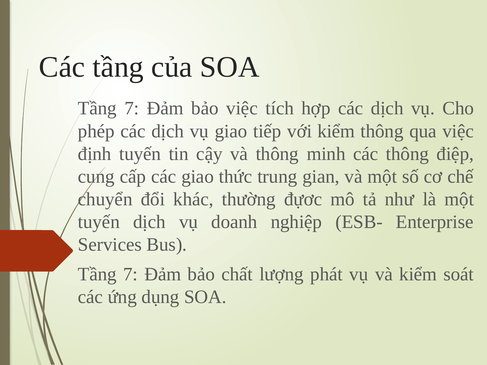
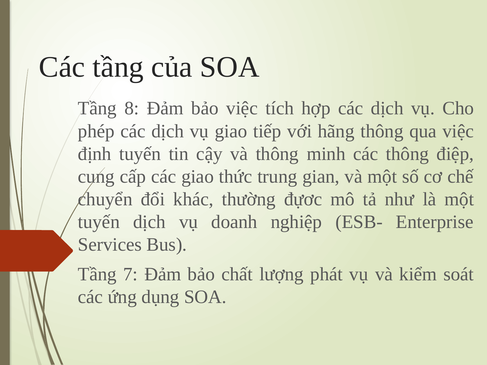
7: 7 -> 8 (132, 108)
với kiểm: kiểm -> hãng (336, 131)
